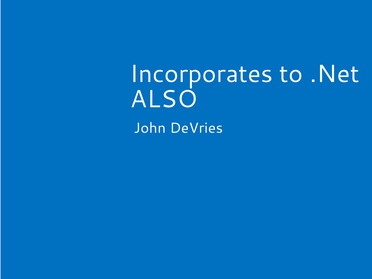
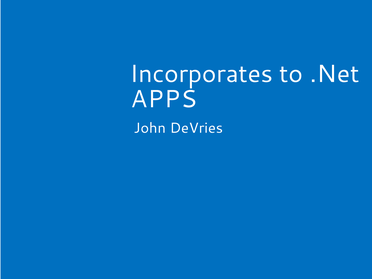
ALSO: ALSO -> APPS (164, 99)
